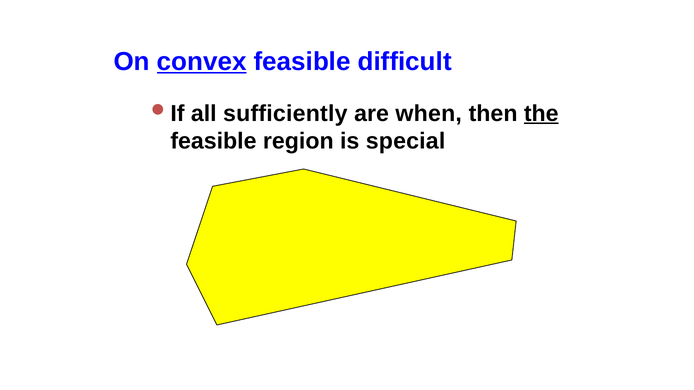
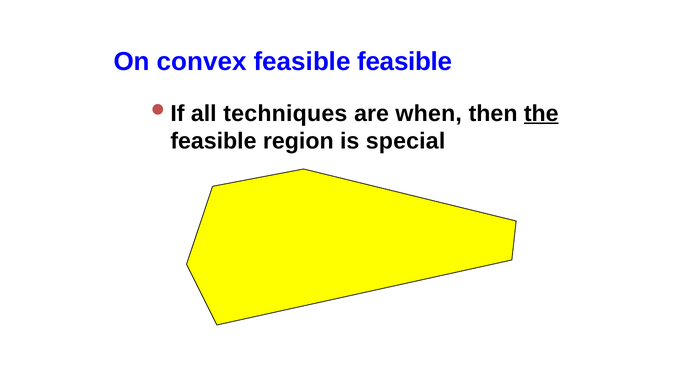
convex underline: present -> none (202, 62)
feasible difficult: difficult -> feasible (405, 62)
sufficiently: sufficiently -> techniques (285, 114)
